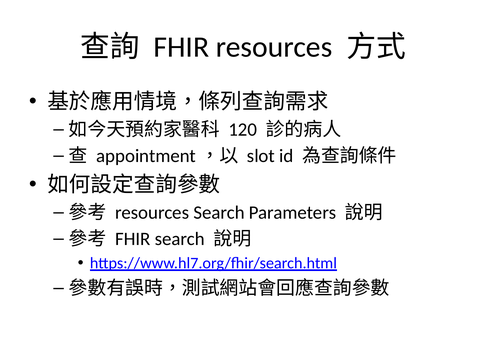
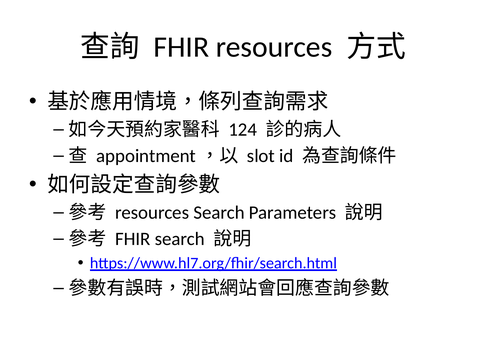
120: 120 -> 124 (243, 130)
